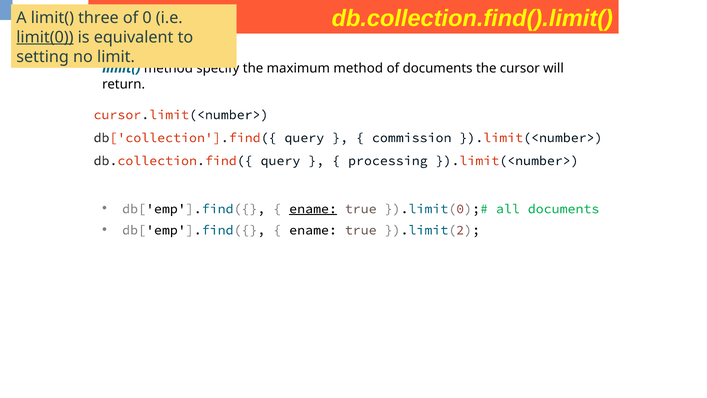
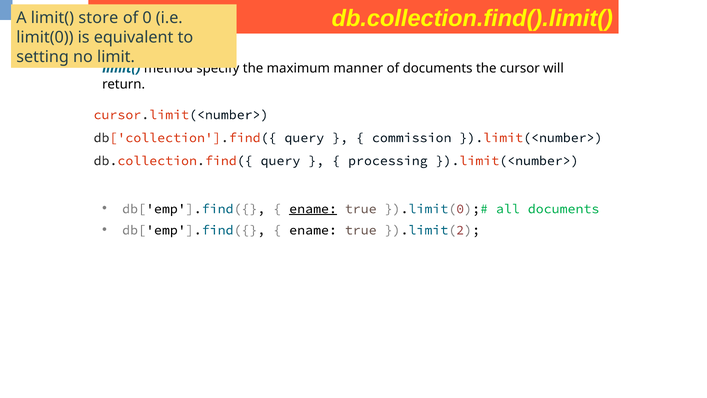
three: three -> store (98, 18)
limit(0 underline: present -> none (45, 37)
maximum method: method -> manner (358, 68)
